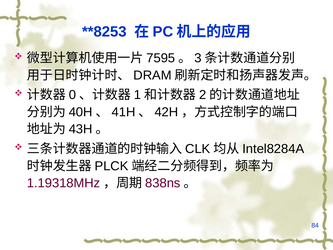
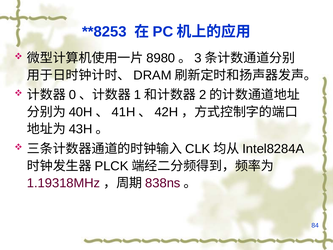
7595: 7595 -> 8980 (161, 58)
